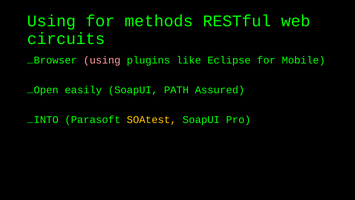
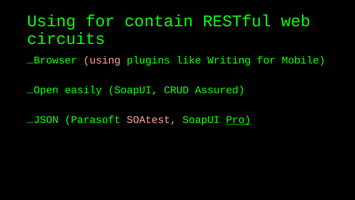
methods: methods -> contain (159, 21)
Eclipse: Eclipse -> Writing (229, 60)
PATH: PATH -> CRUD (176, 90)
INTO: INTO -> JSON (46, 120)
SOAtest colour: yellow -> pink (152, 120)
Pro underline: none -> present (238, 120)
